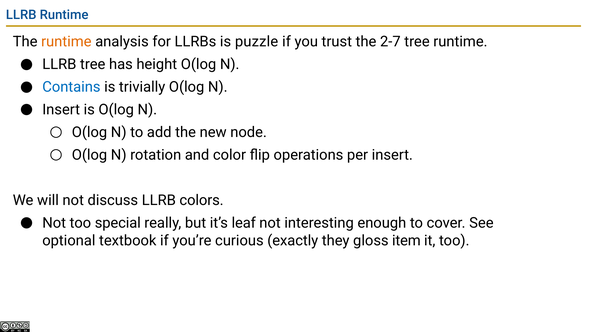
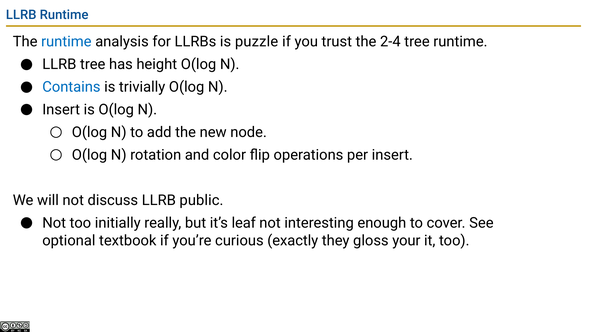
runtime colour: orange -> blue (66, 42)
2-7: 2-7 -> 2-4 (390, 42)
colors: colors -> public (201, 200)
special: special -> initially (118, 223)
item: item -> your (406, 240)
